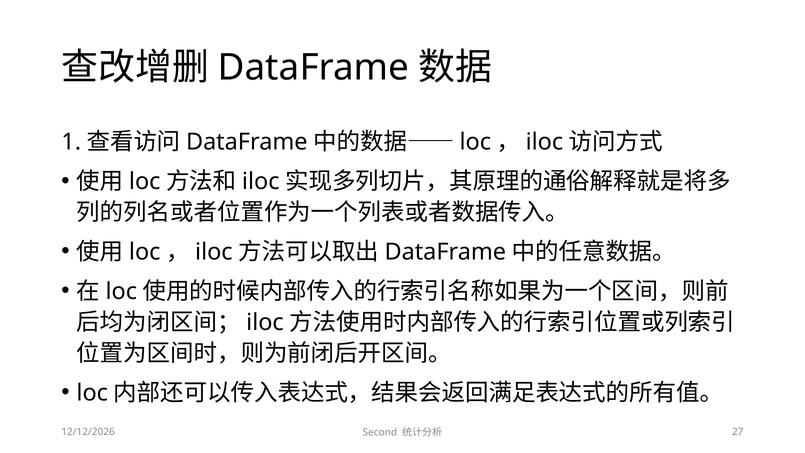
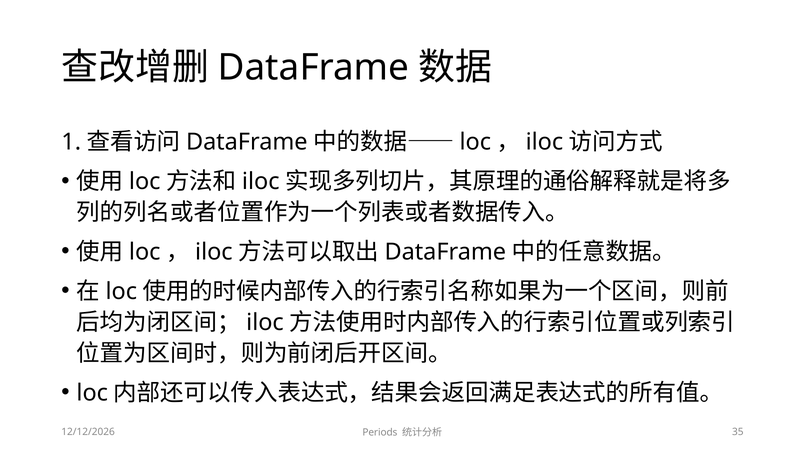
27: 27 -> 35 (738, 432)
Second: Second -> Periods (380, 432)
